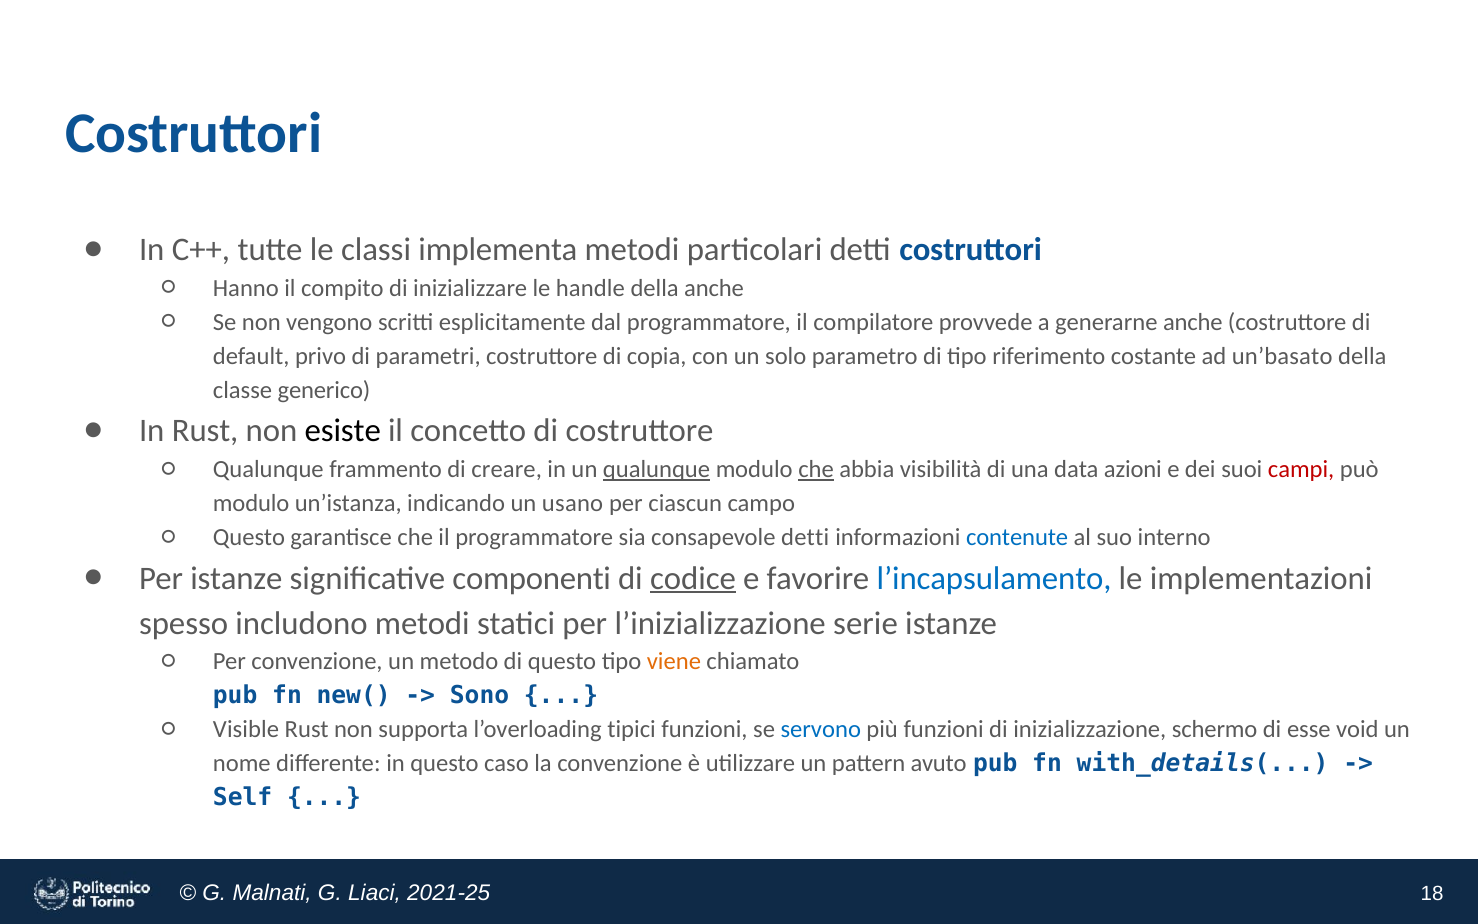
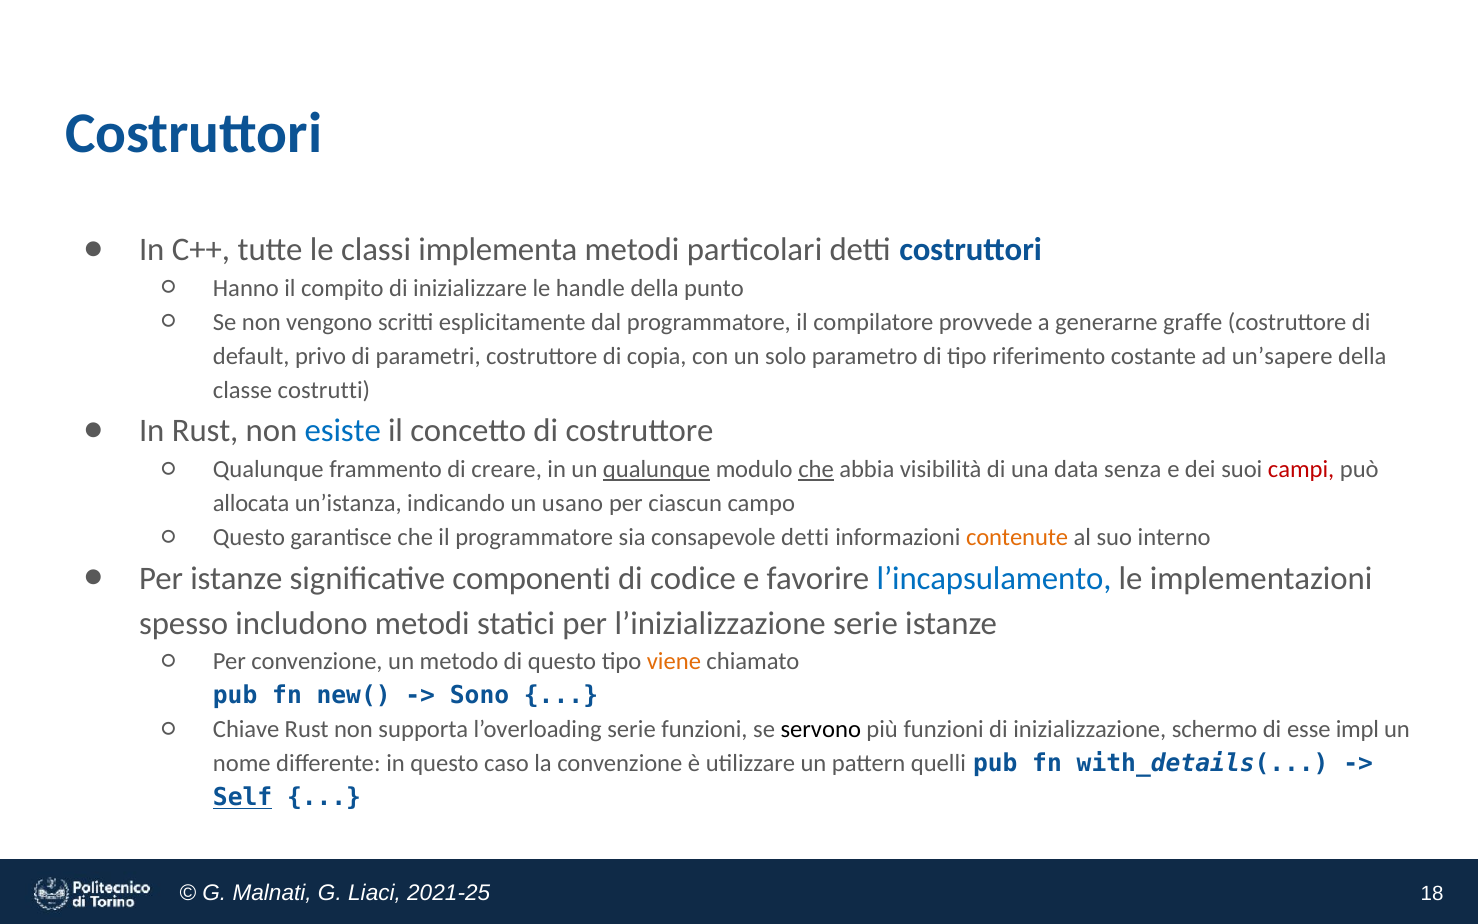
della anche: anche -> punto (714, 288)
generarne anche: anche -> graffe (1193, 322)
un’basato: un’basato -> un’sapere (1282, 356)
generico: generico -> costrutti (324, 390)
esiste colour: black -> blue (343, 431)
azioni: azioni -> senza (1133, 469)
modulo: modulo -> allocata (251, 503)
contenute colour: blue -> orange (1017, 537)
codice underline: present -> none (693, 578)
Visible: Visible -> Chiave (246, 730)
l’overloading tipici: tipici -> serie (632, 730)
servono colour: blue -> black (821, 730)
void: void -> impl (1357, 730)
avuto: avuto -> quelli (938, 764)
Self underline: none -> present (243, 798)
